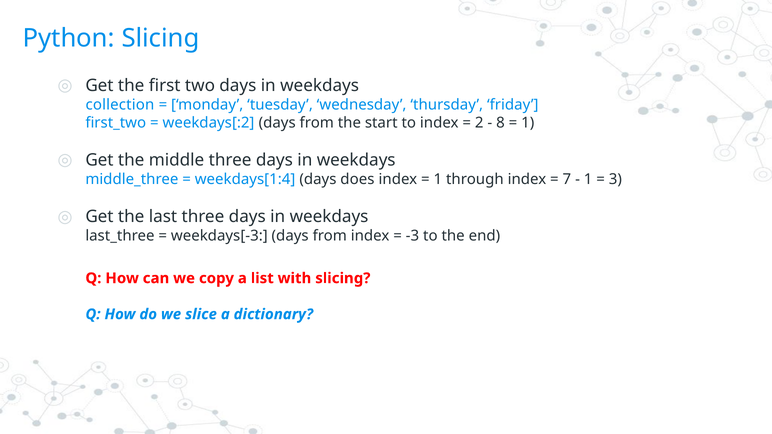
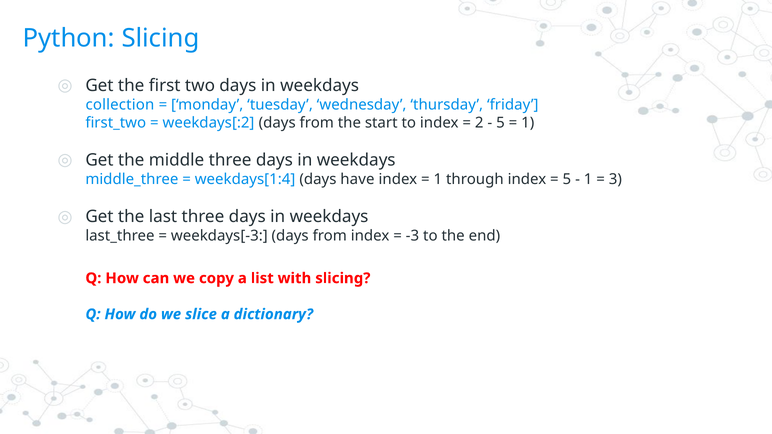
8: 8 -> 5 (501, 123)
does: does -> have (357, 179)
7: 7 -> 5 (567, 179)
